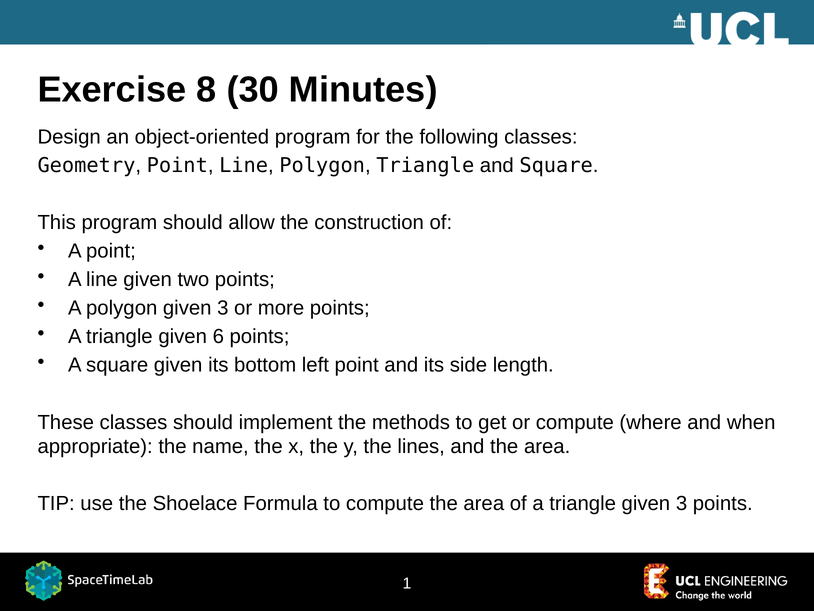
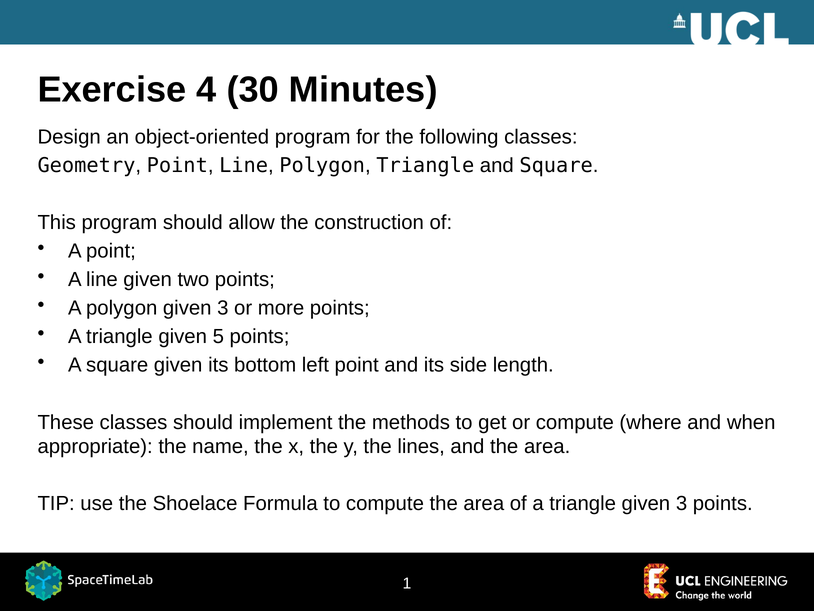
8: 8 -> 4 (206, 90)
6: 6 -> 5 (218, 336)
